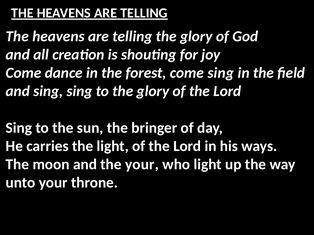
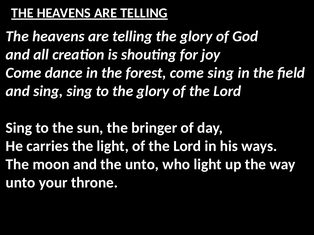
the your: your -> unto (142, 165)
